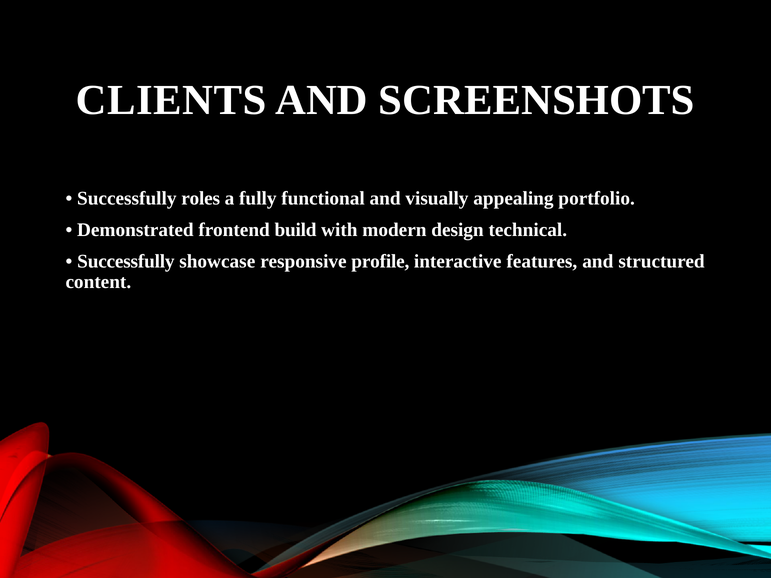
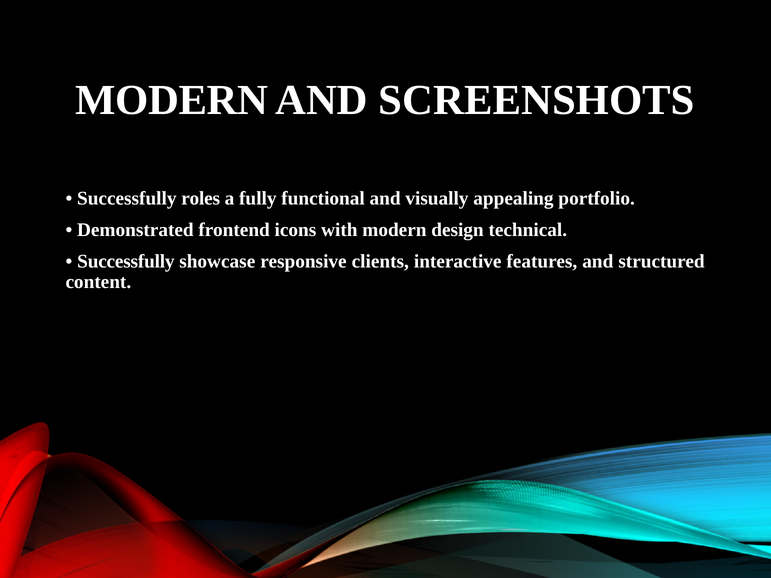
CLIENTS: CLIENTS -> MODERN (172, 100)
build: build -> icons (295, 230)
profile: profile -> clients (380, 261)
